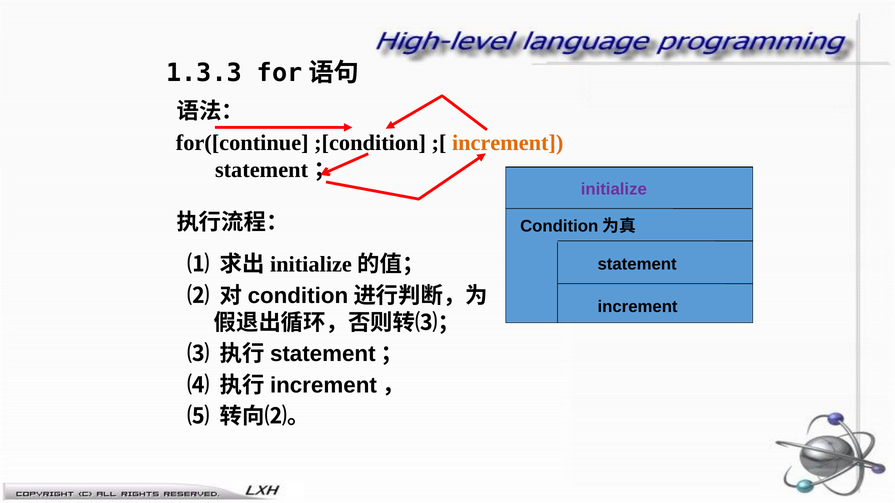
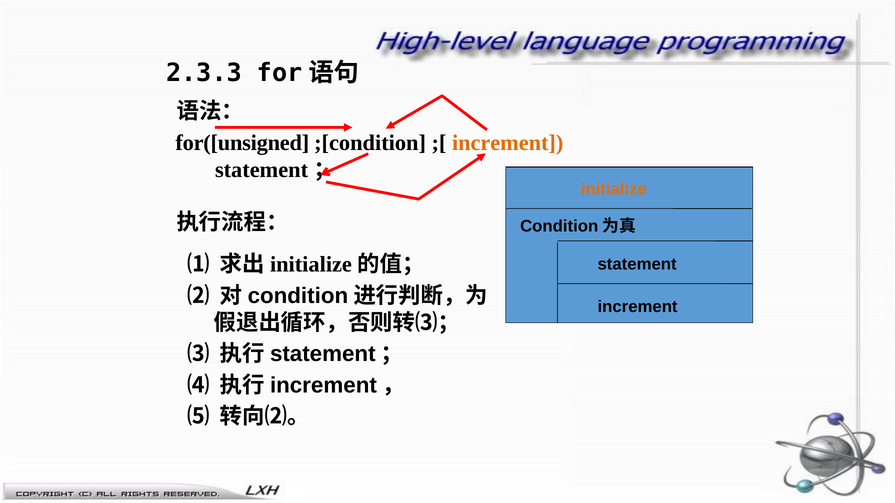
1.3.3: 1.3.3 -> 2.3.3 (204, 73)
for([continue: for([continue -> for([unsigned (242, 143)
initialize colour: purple -> orange (614, 189)
